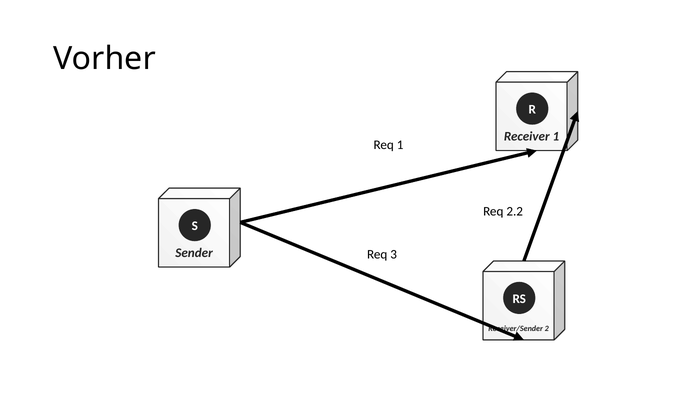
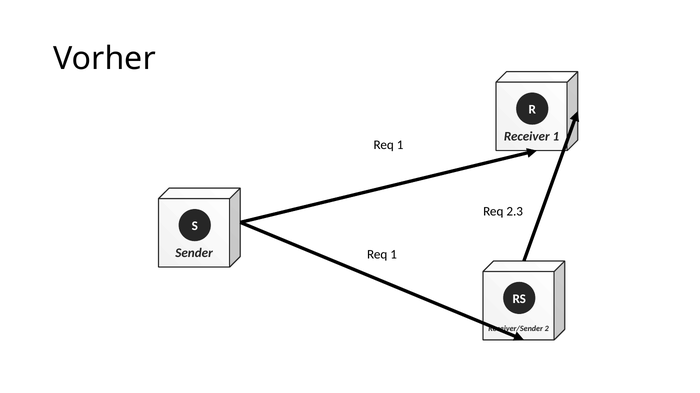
2.2: 2.2 -> 2.3 (515, 212)
3: 3 -> 1 (394, 255)
